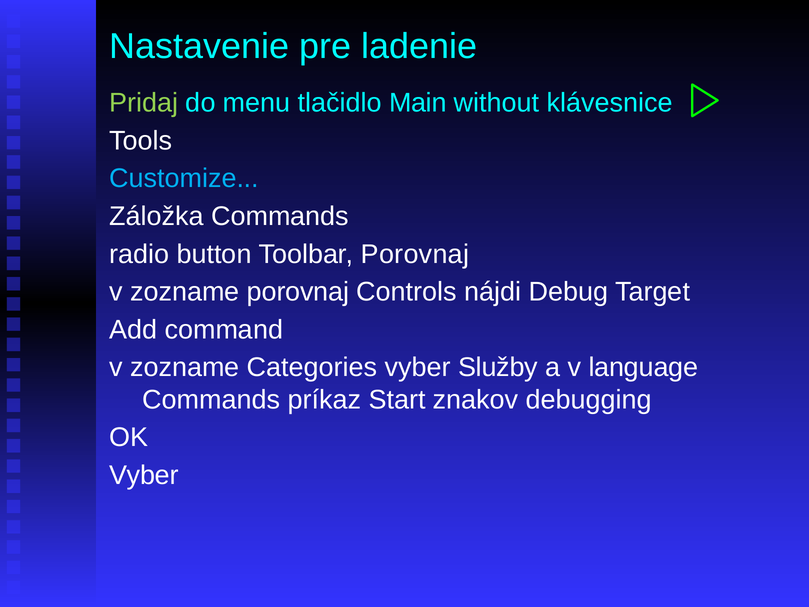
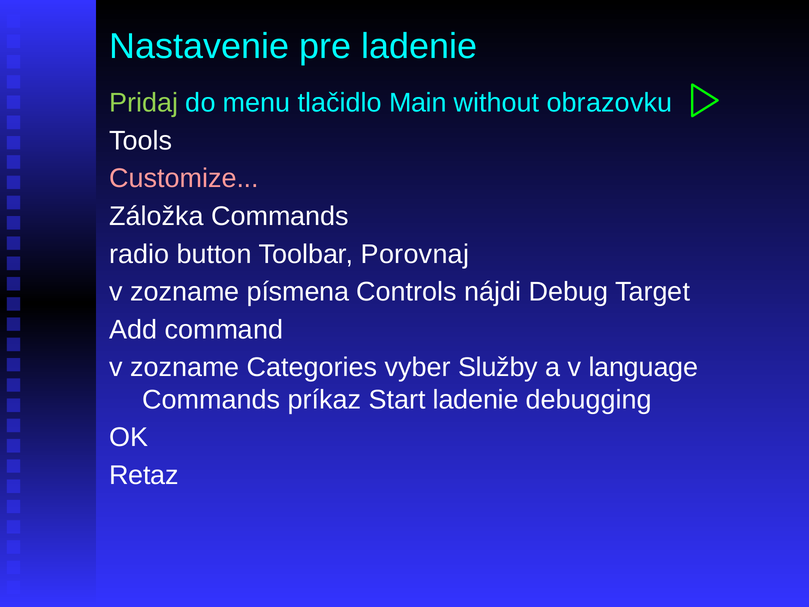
klávesnice: klávesnice -> obrazovku (610, 103)
Customize colour: light blue -> pink (184, 179)
zozname porovnaj: porovnaj -> písmena (298, 292)
Start znakov: znakov -> ladenie (476, 400)
Vyber: Vyber -> Retaz (144, 475)
